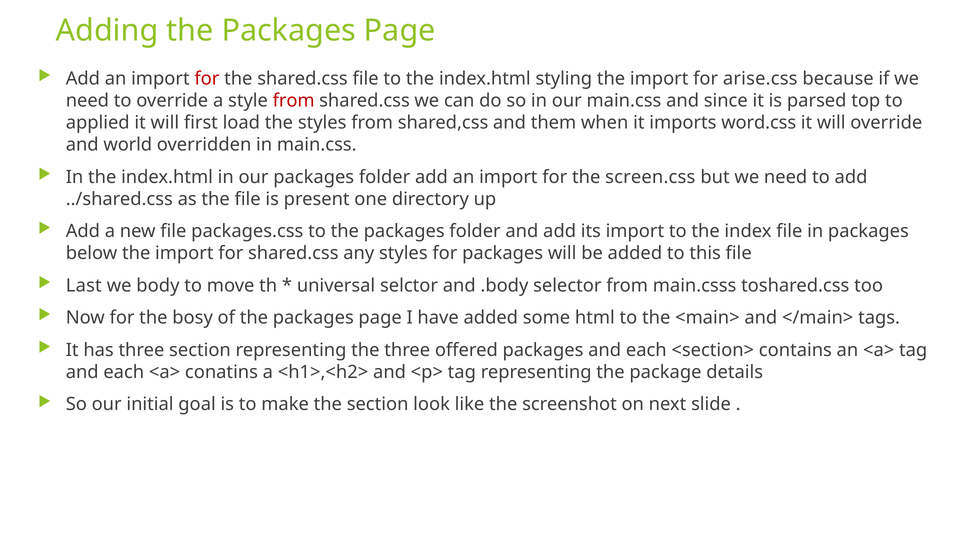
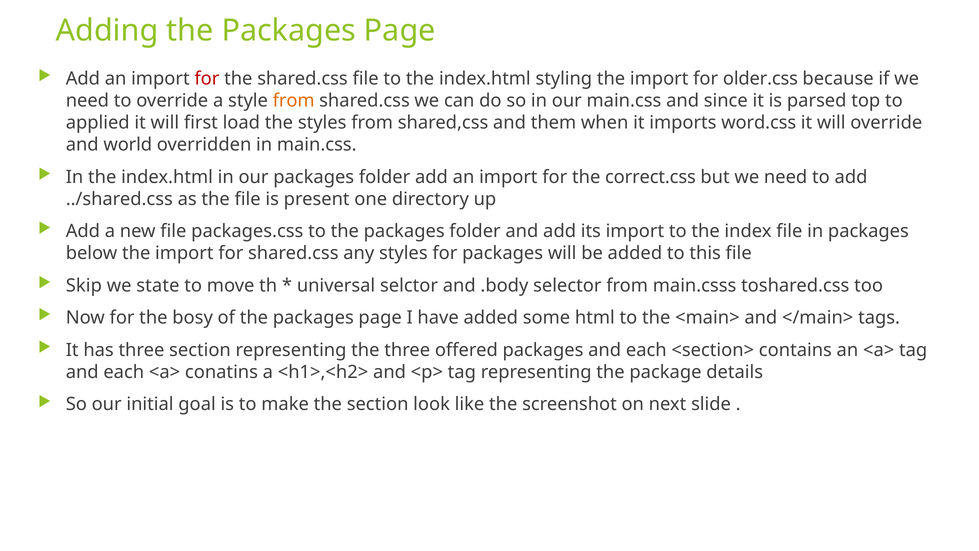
arise.css: arise.css -> older.css (760, 79)
from colour: red -> orange (294, 101)
screen.css: screen.css -> correct.css (650, 177)
Last: Last -> Skip (84, 285)
body: body -> state (158, 285)
